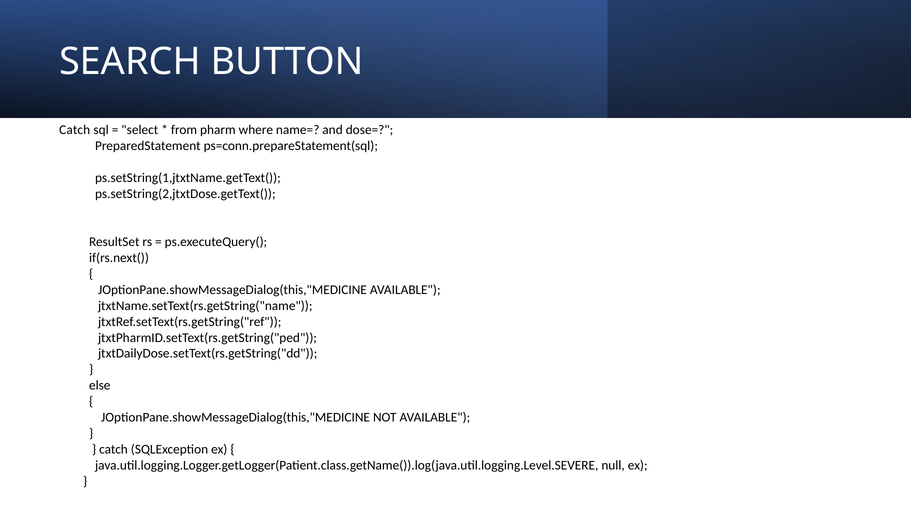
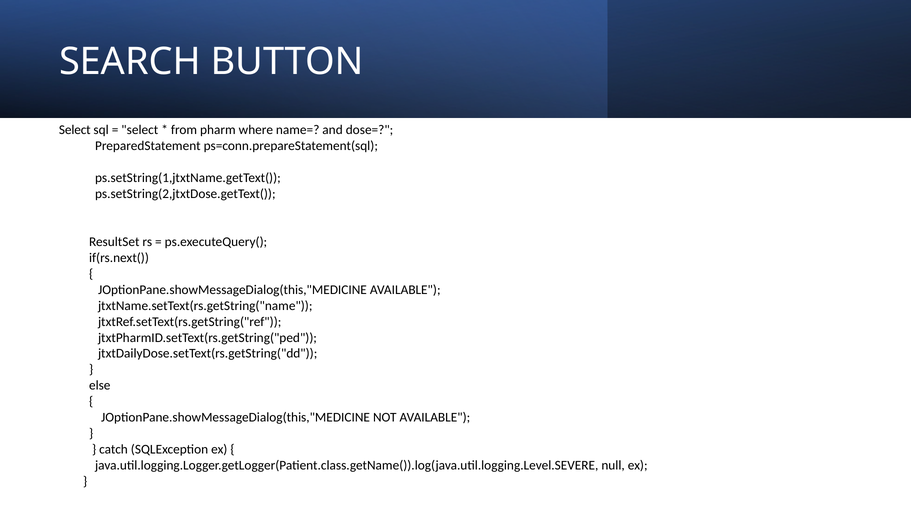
Catch: Catch -> Select (75, 130)
